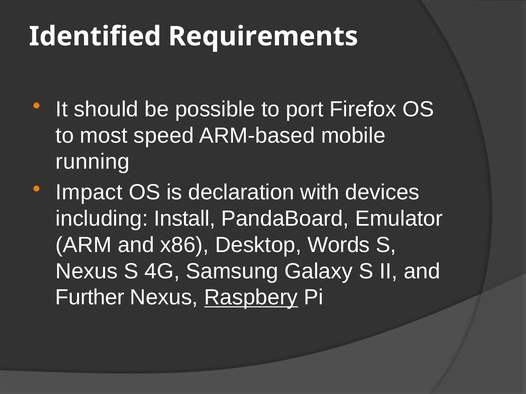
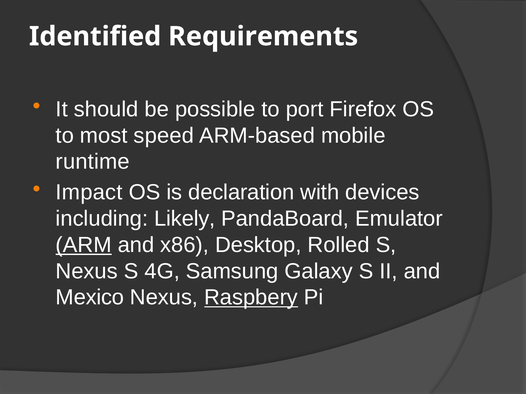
running: running -> runtime (93, 162)
Install: Install -> Likely (185, 219)
ARM underline: none -> present (84, 245)
Words: Words -> Rolled (339, 245)
Further: Further -> Mexico (90, 298)
